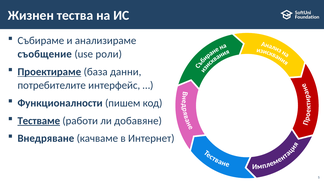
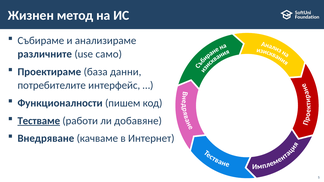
тества: тества -> метод (75, 15)
съобщение: съобщение -> различните (45, 54)
роли: роли -> само (109, 54)
Проектираме underline: present -> none (49, 72)
